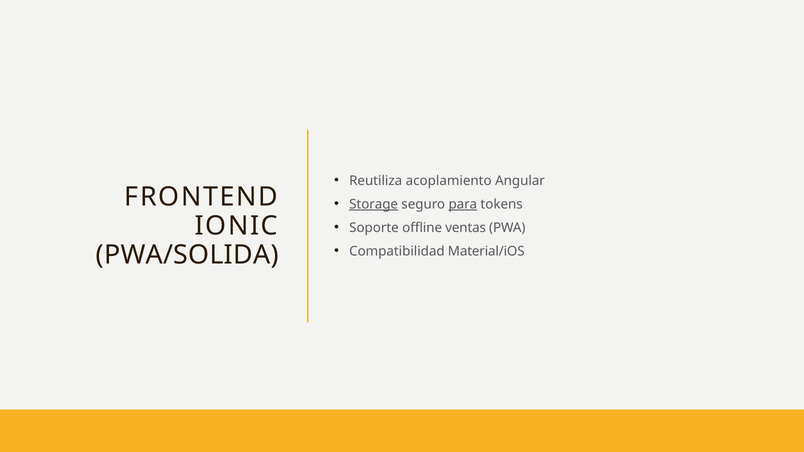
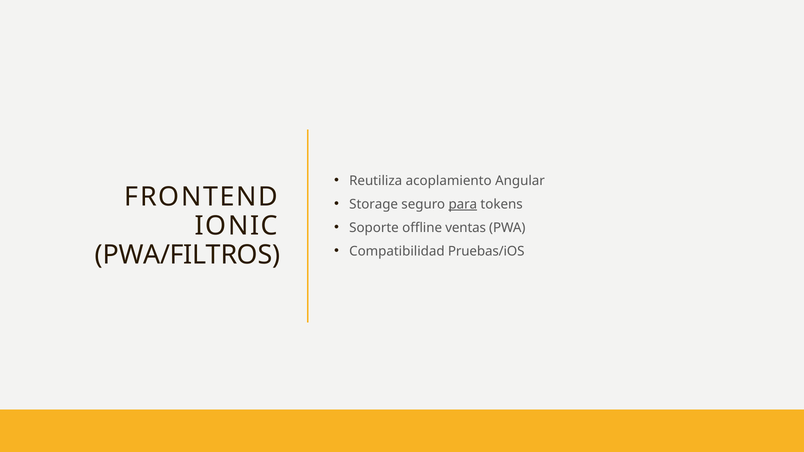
Storage underline: present -> none (374, 204)
Material/iOS: Material/iOS -> Pruebas/iOS (486, 251)
PWA/SOLIDA: PWA/SOLIDA -> PWA/FILTROS (187, 255)
